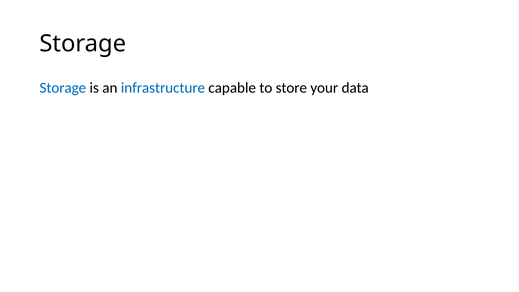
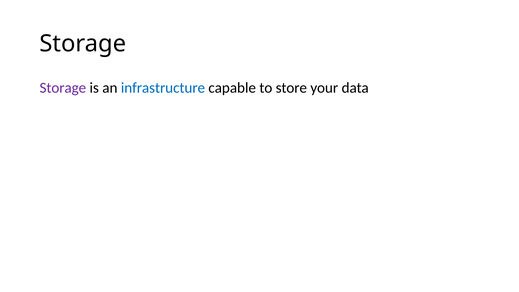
Storage colour: blue -> purple (63, 88)
